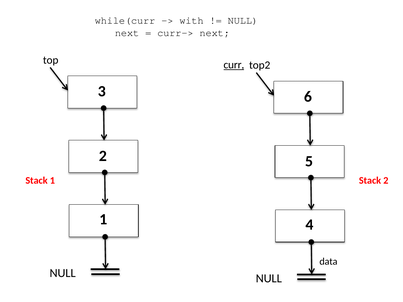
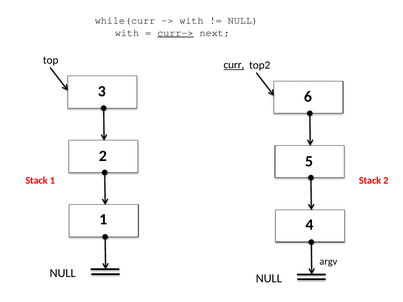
next: next -> with (127, 33)
curr-> underline: none -> present (175, 33)
data: data -> argv (328, 262)
